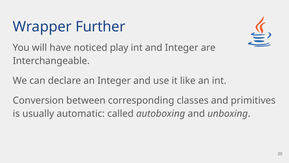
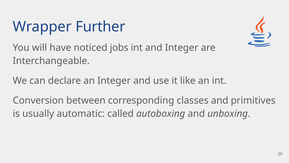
play: play -> jobs (119, 47)
